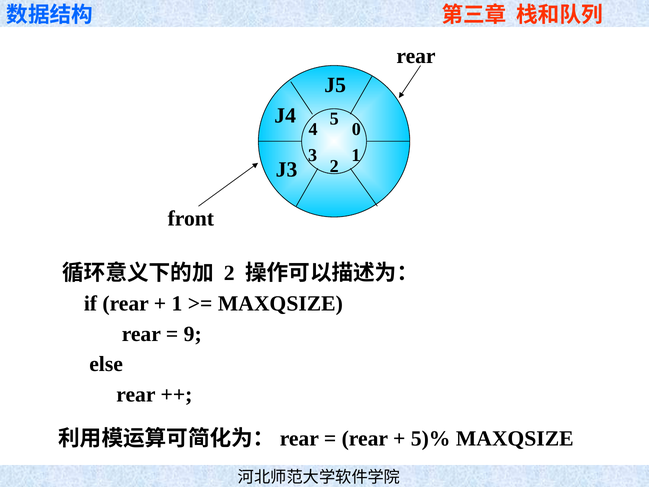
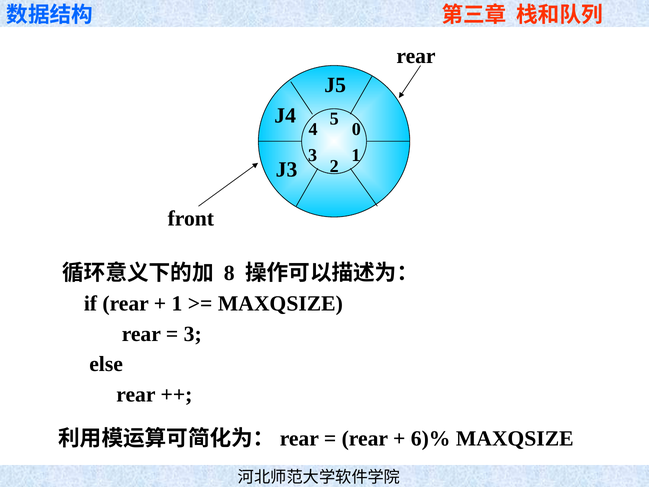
2: 2 -> 8 (229, 273)
9: 9 -> 3 (193, 334)
5)%: 5)% -> 6)% (431, 438)
